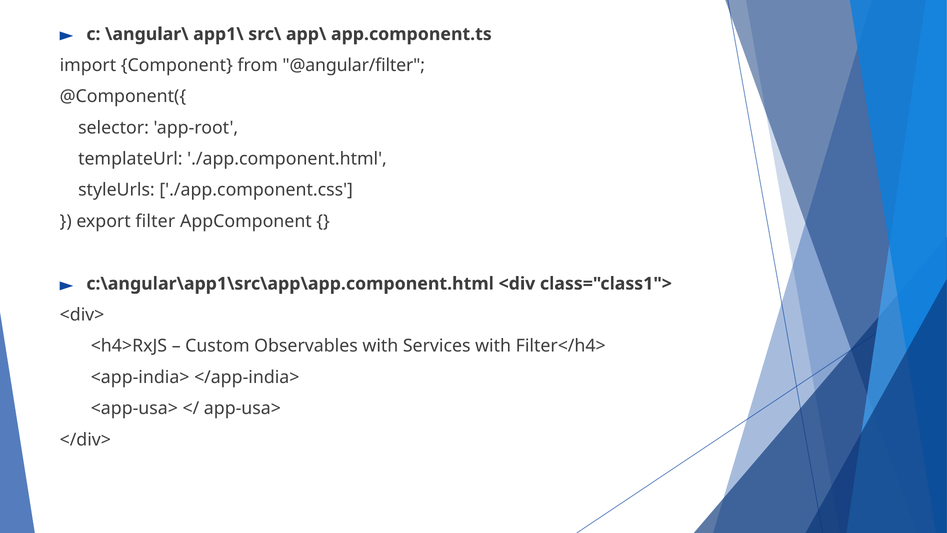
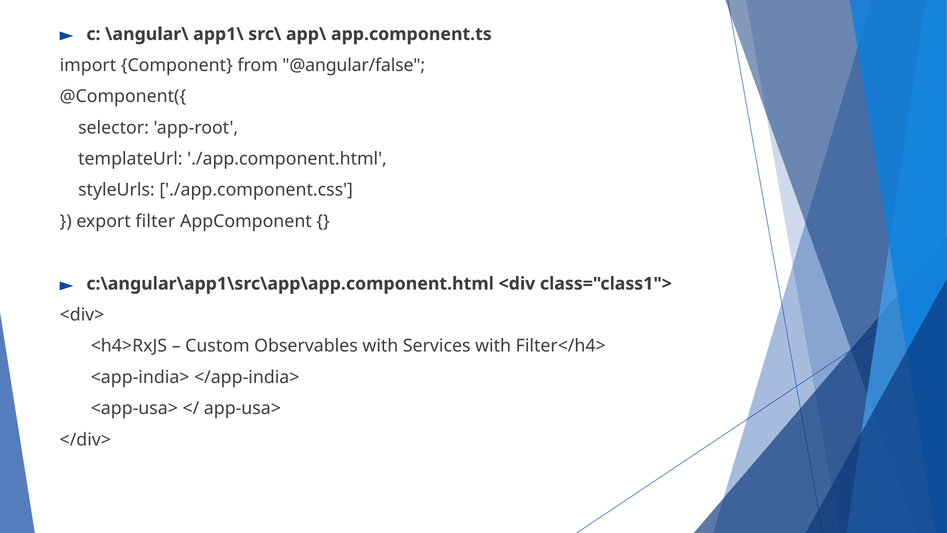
@angular/filter: @angular/filter -> @angular/false (354, 65)
